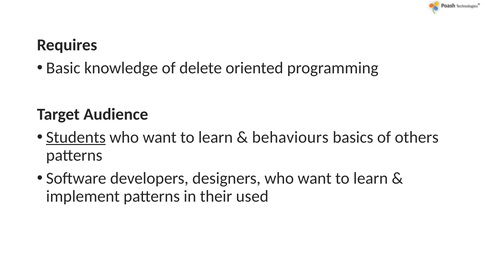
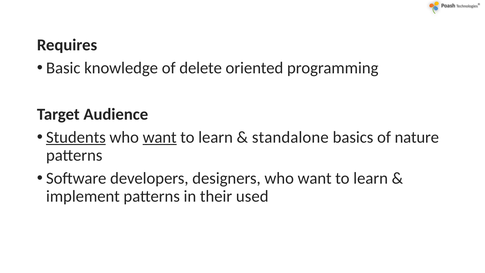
want underline: none -> present (160, 137)
behaviours: behaviours -> standalone (290, 137)
others: others -> nature (417, 137)
